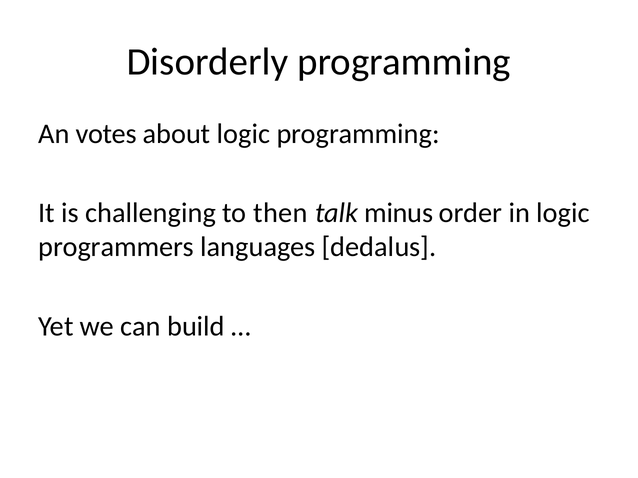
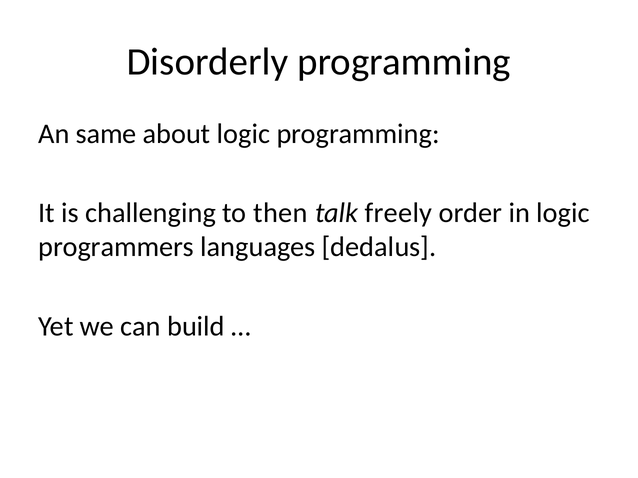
votes: votes -> same (106, 134)
minus: minus -> freely (398, 213)
